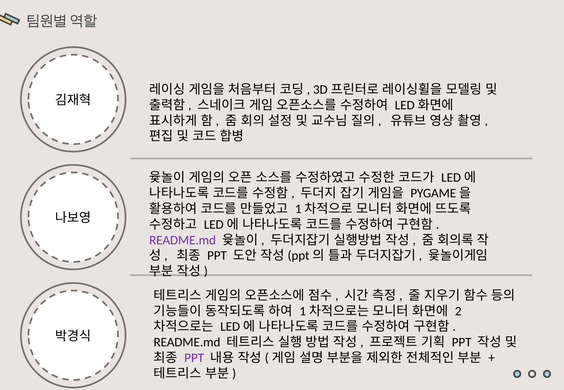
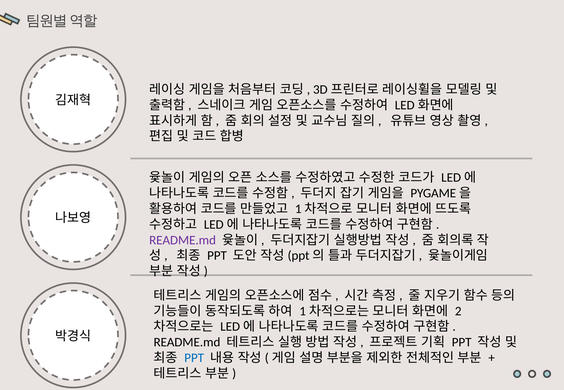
PPT colour: purple -> blue (194, 358)
